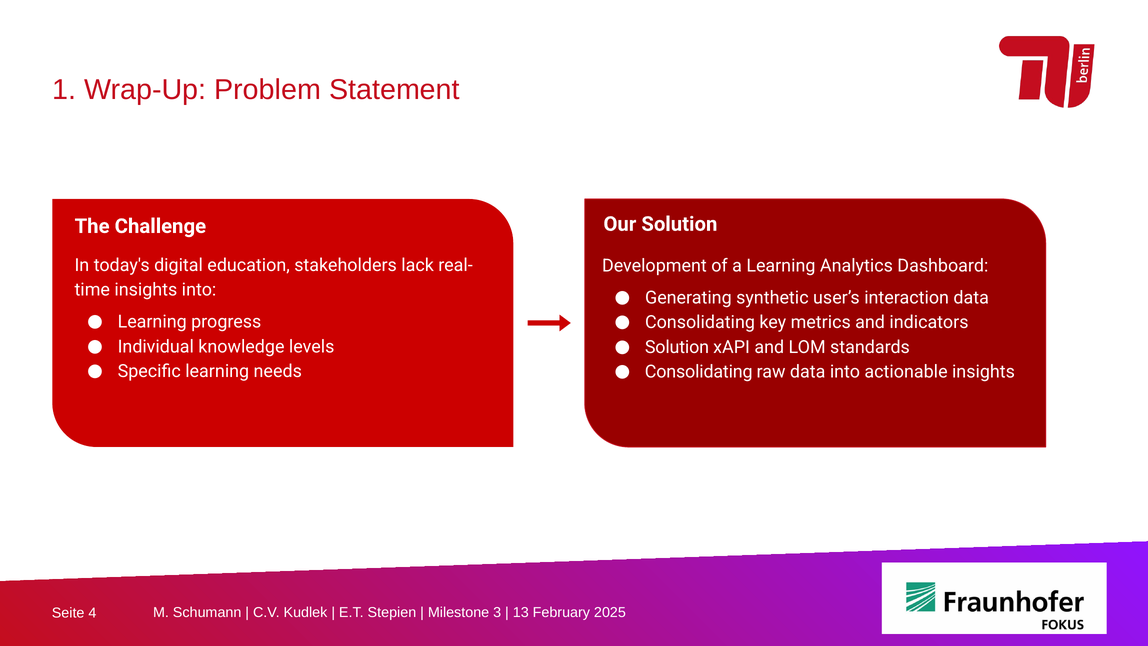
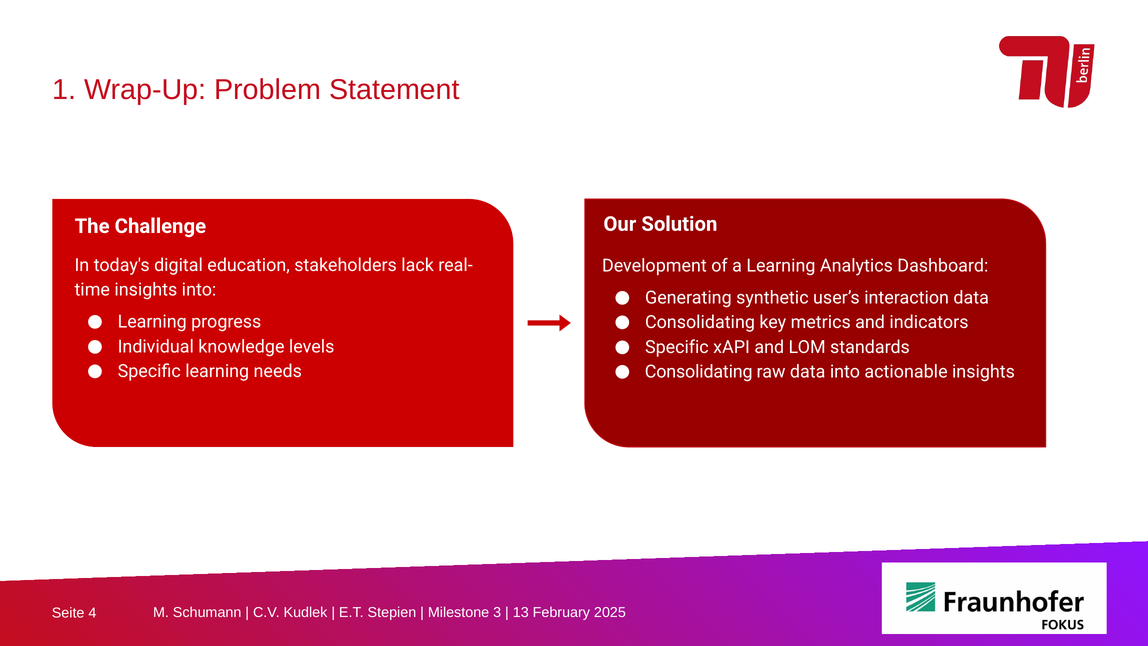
Solution: Solution -> Specific (677, 347)
